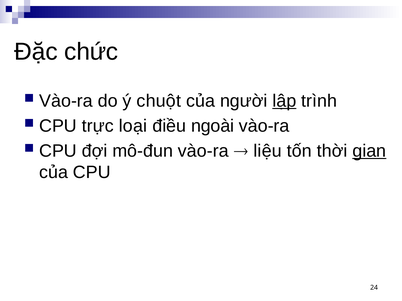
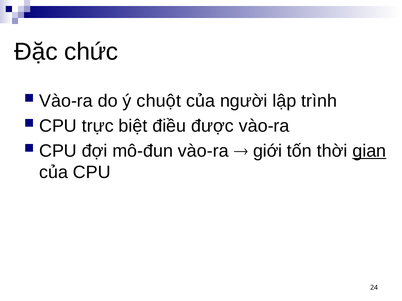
lập underline: present -> none (284, 101)
loại: loại -> biệt (133, 126)
ngoài: ngoài -> được (213, 126)
liệu: liệu -> giới (268, 151)
